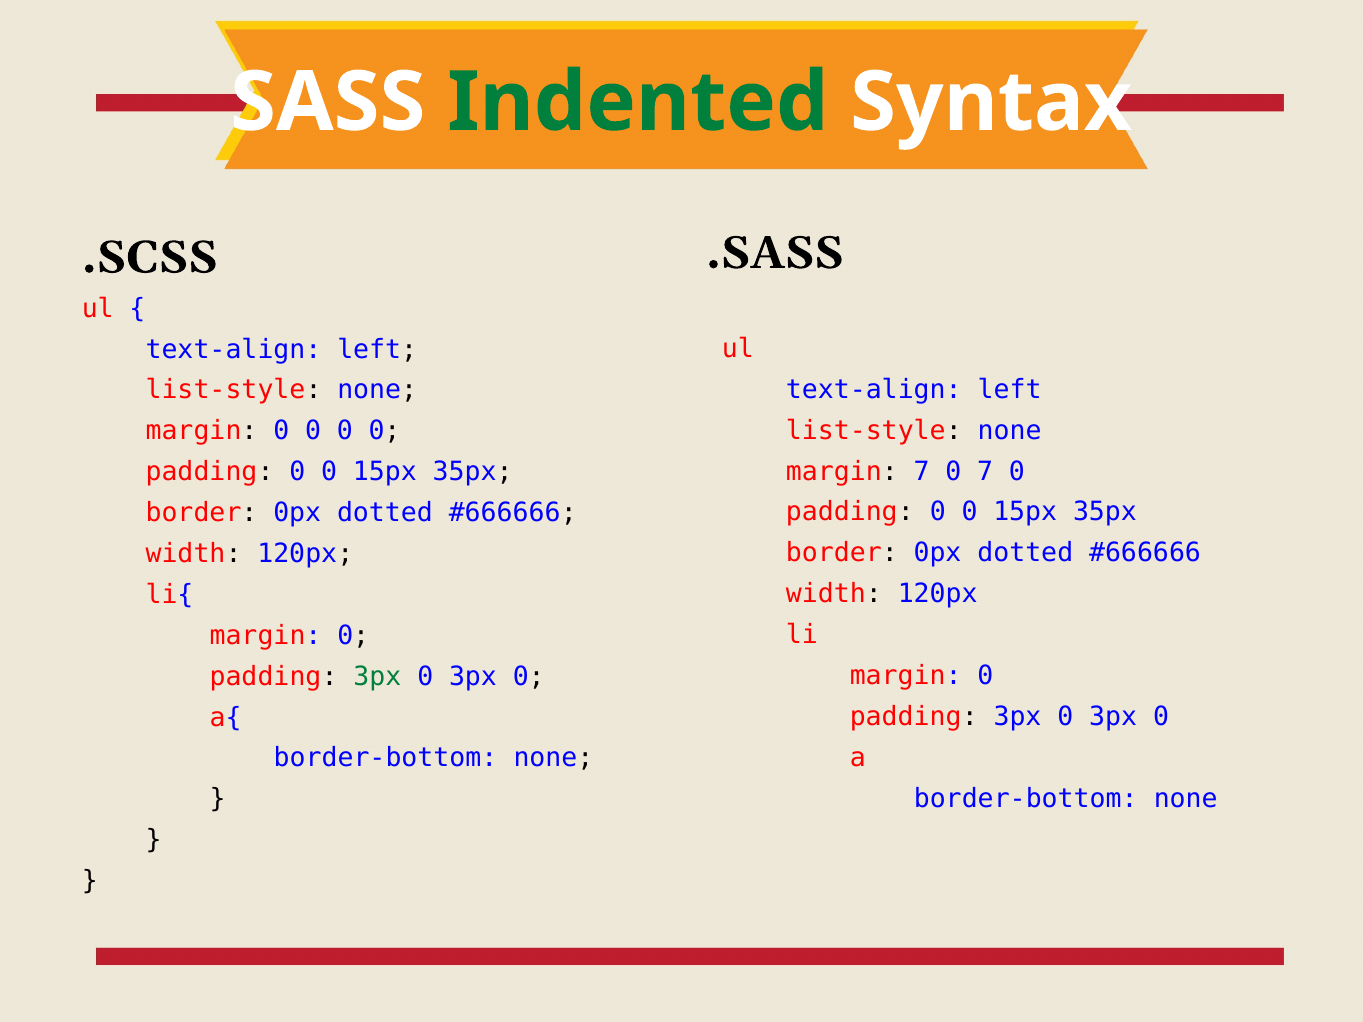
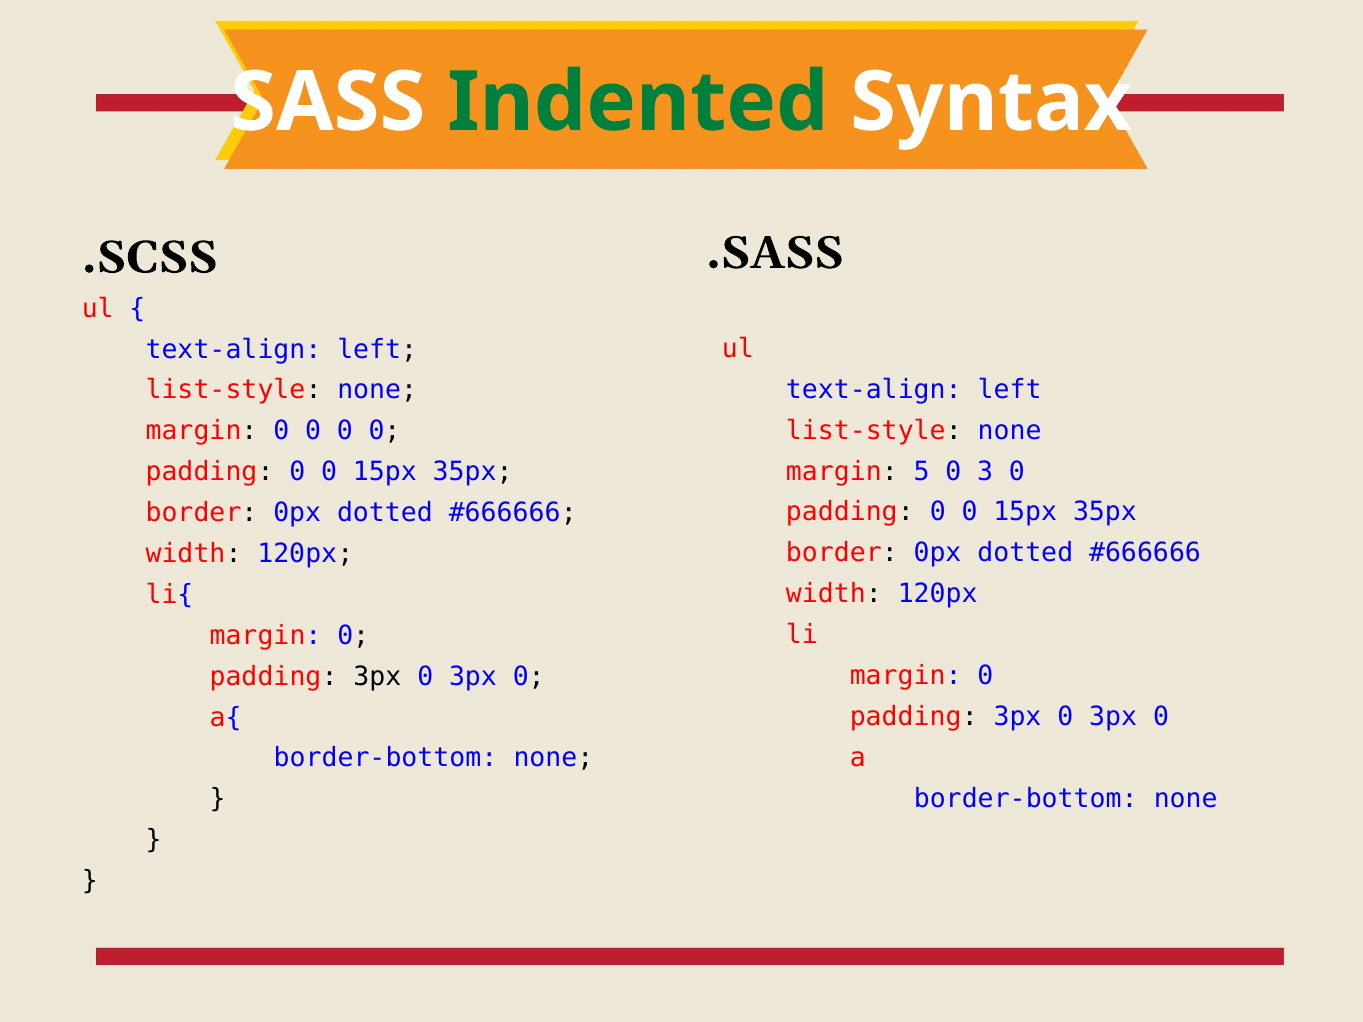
margin 7: 7 -> 5 (922, 471)
0 7: 7 -> 3 (985, 471)
3px colour: green -> black (377, 677)
